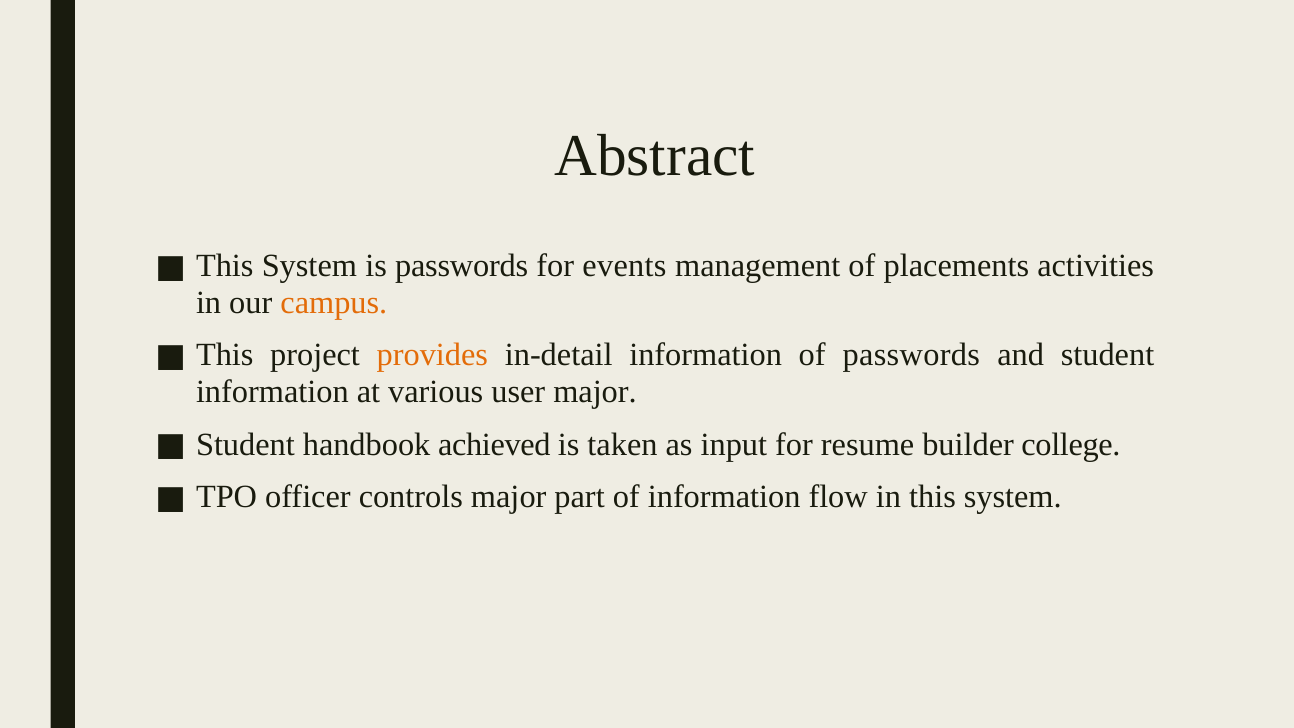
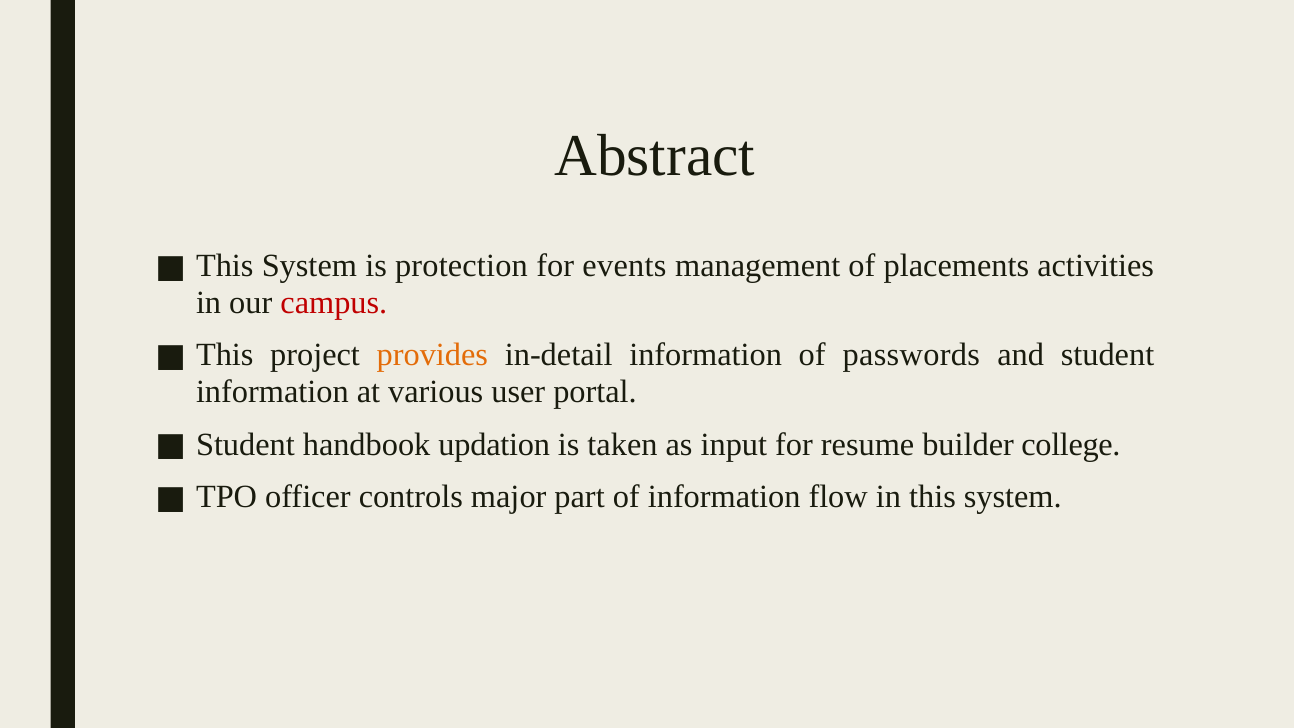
is passwords: passwords -> protection (461, 266)
campus colour: orange -> red (334, 302)
user major: major -> portal (595, 392)
achieved: achieved -> updation (494, 444)
